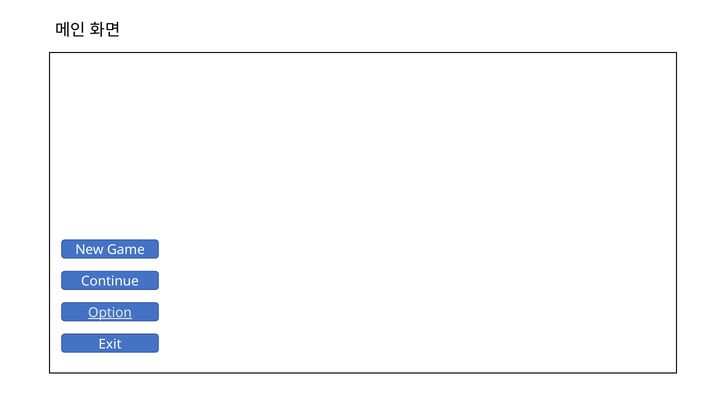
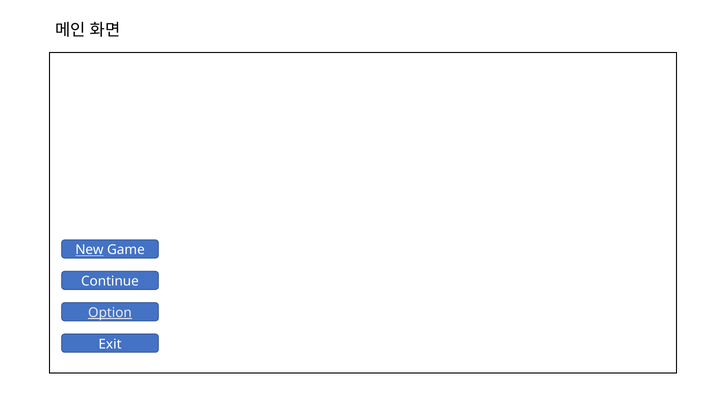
New underline: none -> present (89, 250)
